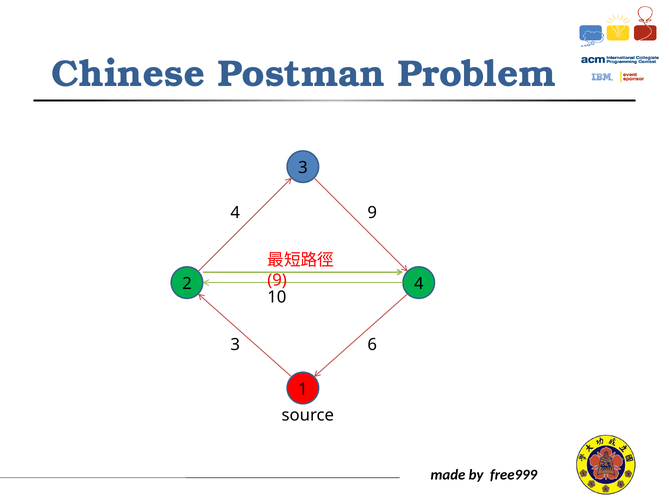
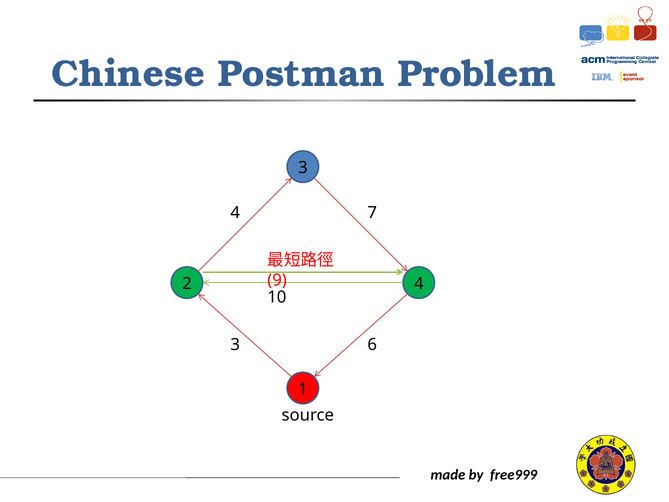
4 9: 9 -> 7 (372, 213)
